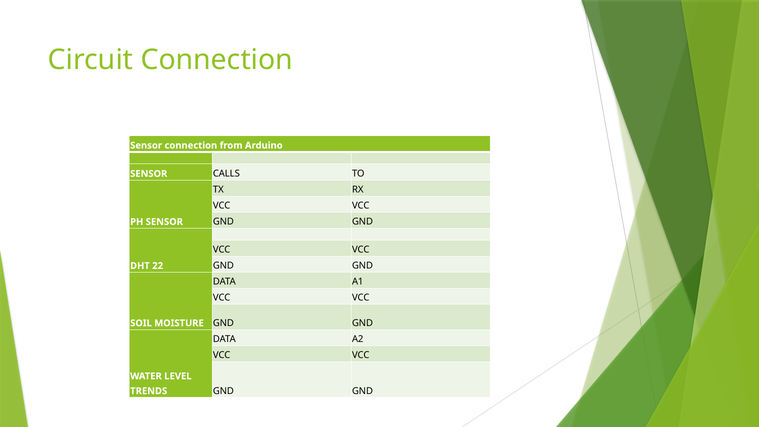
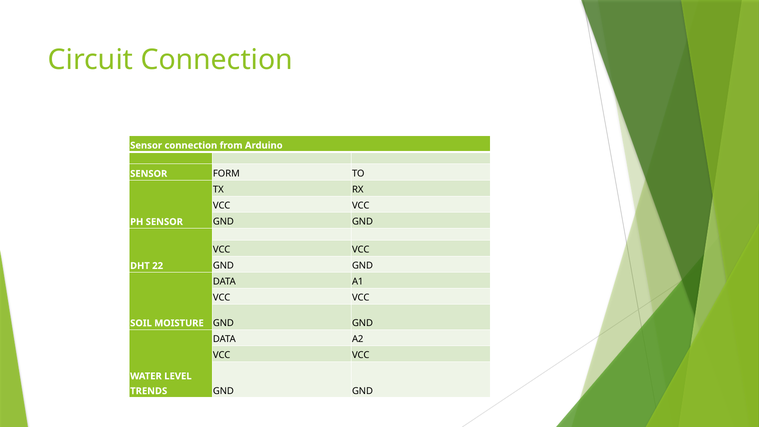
CALLS: CALLS -> FORM (226, 174)
